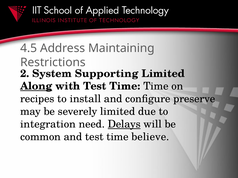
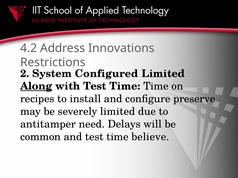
4.5: 4.5 -> 4.2 (29, 48)
Maintaining: Maintaining -> Innovations (121, 48)
Supporting: Supporting -> Configured (107, 74)
integration: integration -> antitamper (48, 125)
Delays underline: present -> none (124, 125)
